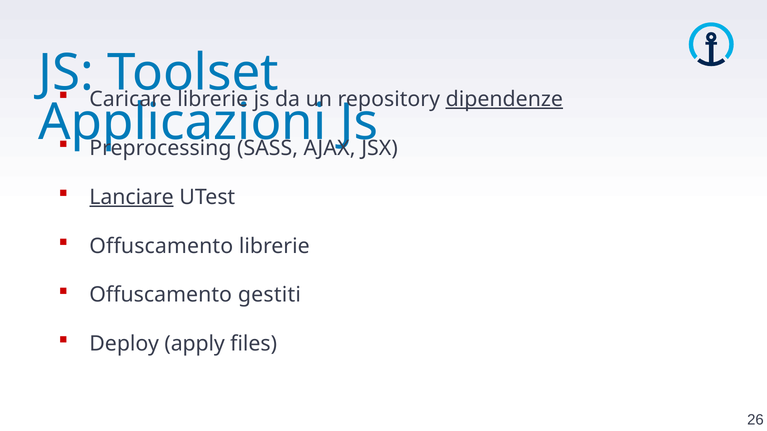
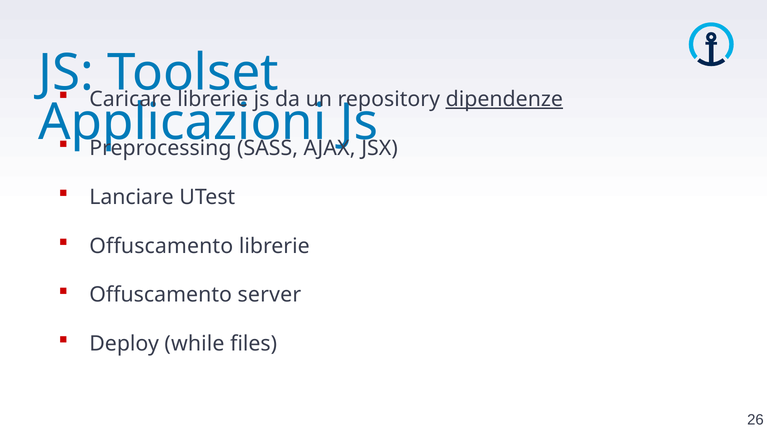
Lanciare underline: present -> none (132, 197)
gestiti: gestiti -> server (269, 295)
apply: apply -> while (194, 344)
